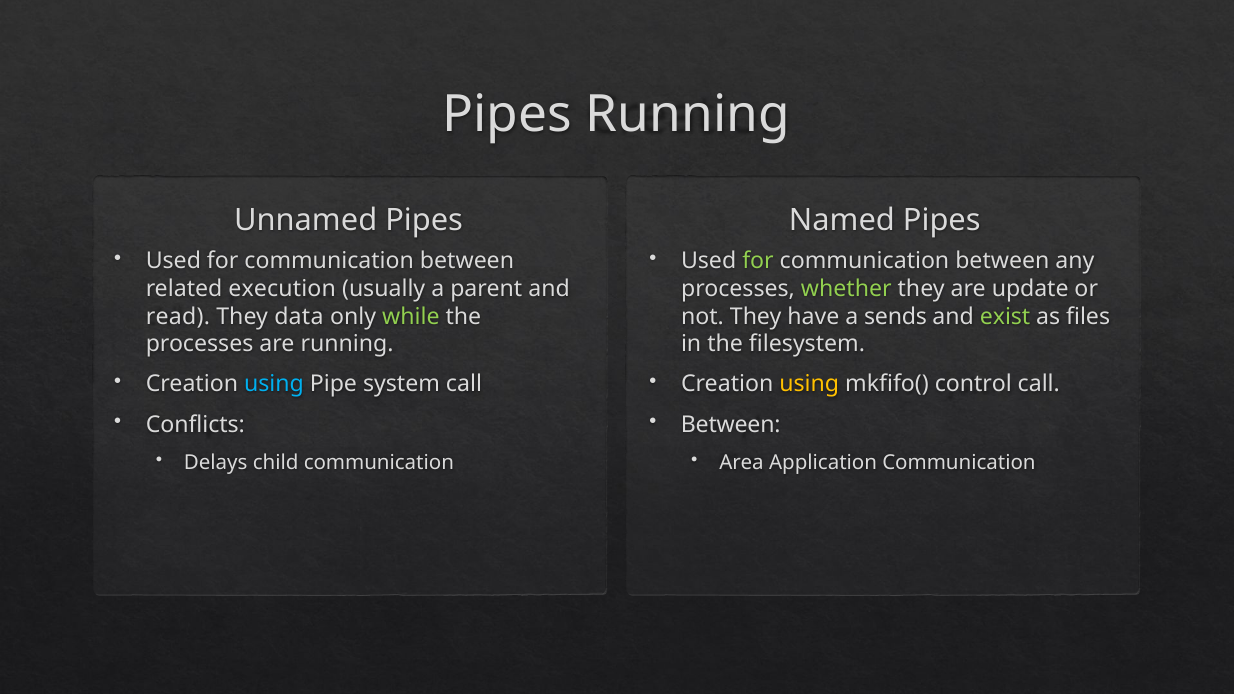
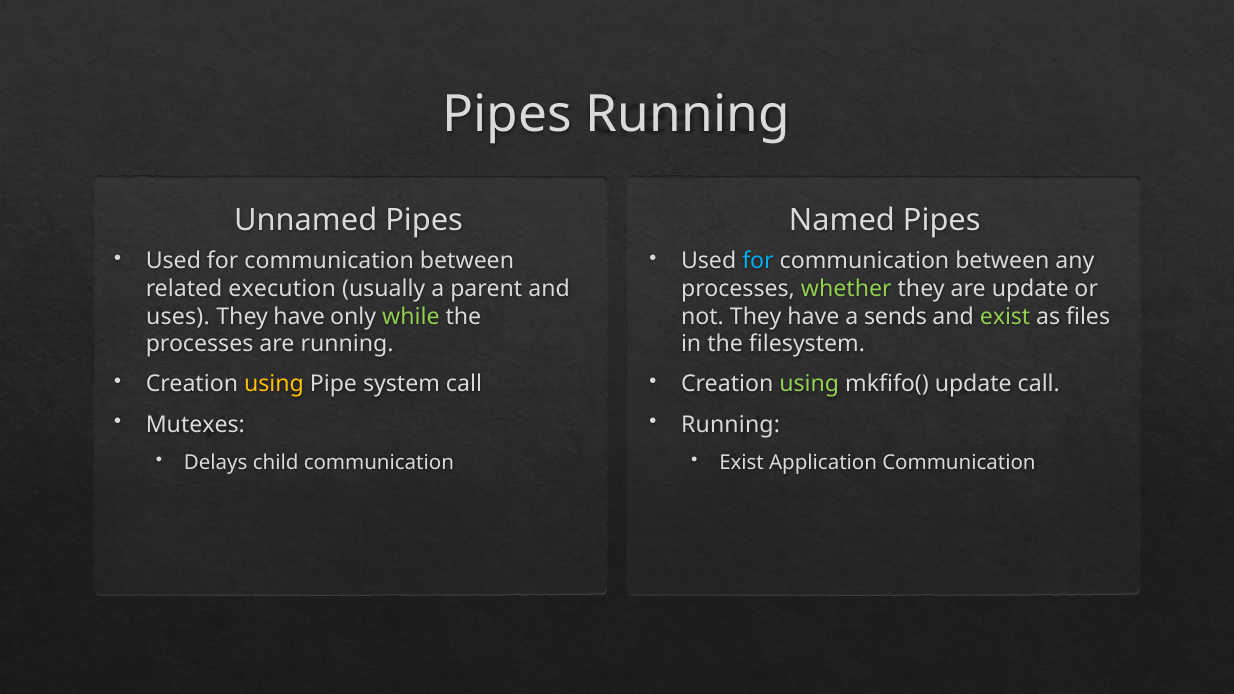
for colour: light green -> light blue (758, 261)
read: read -> uses (178, 317)
data: data -> have (299, 317)
using colour: light blue -> yellow (274, 384)
using colour: yellow -> light green (809, 384)
mkfifo( control: control -> update (973, 384)
Conflicts: Conflicts -> Mutexes (195, 425)
Between: Between -> Running (731, 425)
Area: Area -> Exist (742, 462)
